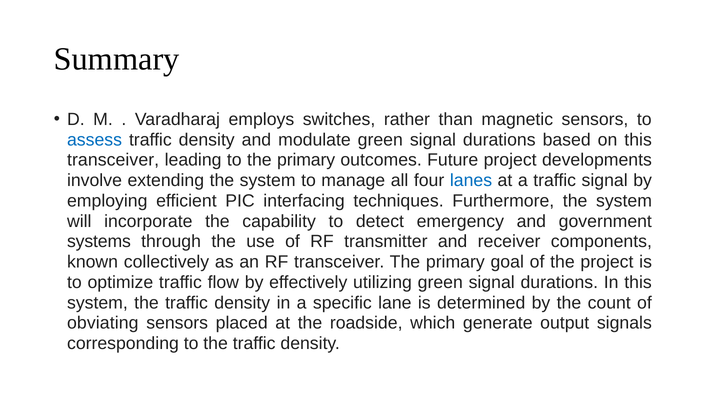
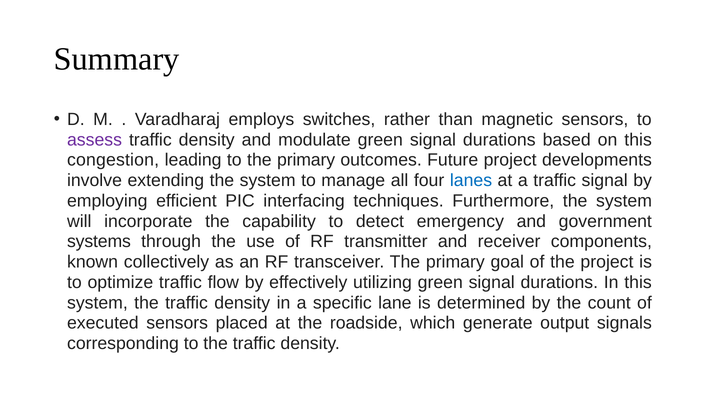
assess colour: blue -> purple (95, 140)
transceiver: transceiver -> congestion (113, 160)
obviating: obviating -> executed (103, 323)
